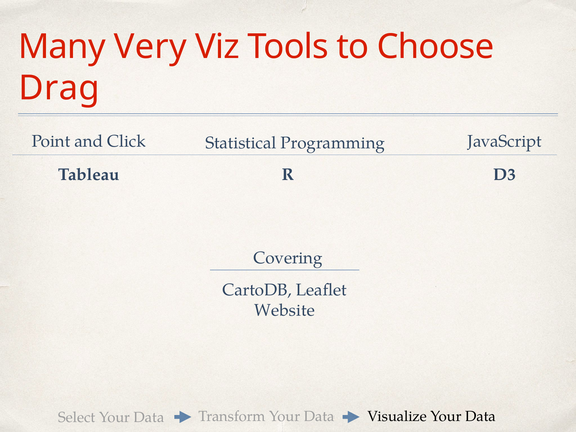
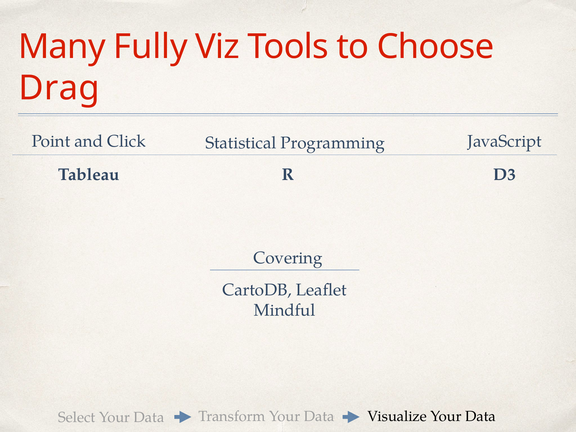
Very: Very -> Fully (150, 47)
Website: Website -> Mindful (285, 310)
